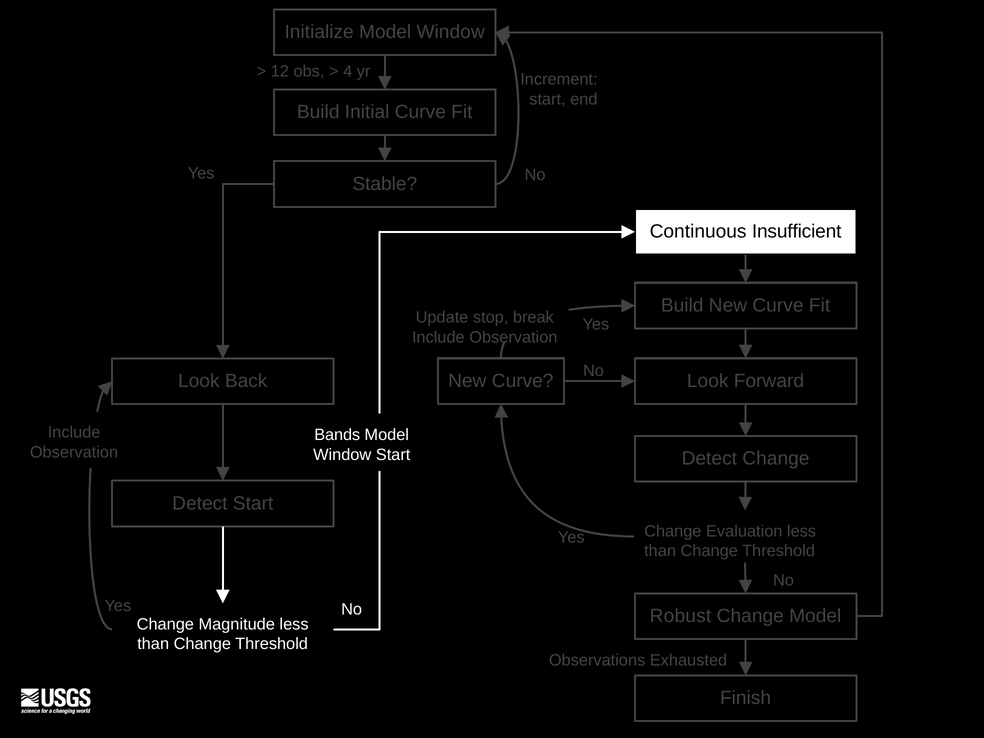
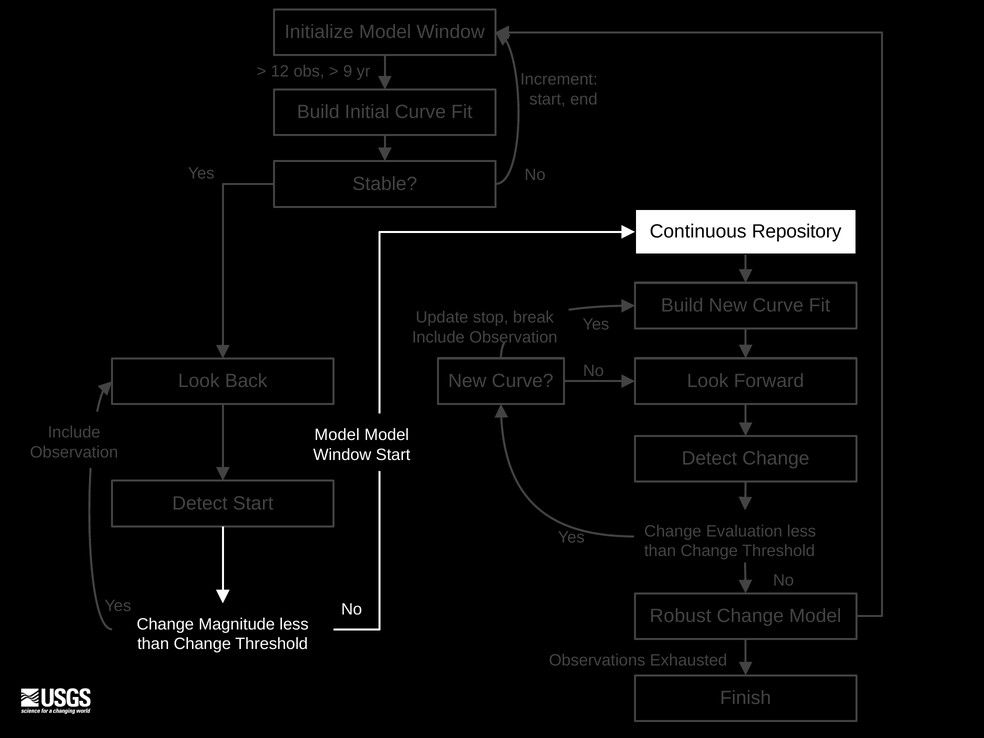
4: 4 -> 9 (348, 71)
Insufficient: Insufficient -> Repository (797, 232)
Bands: Bands -> Model (337, 435)
